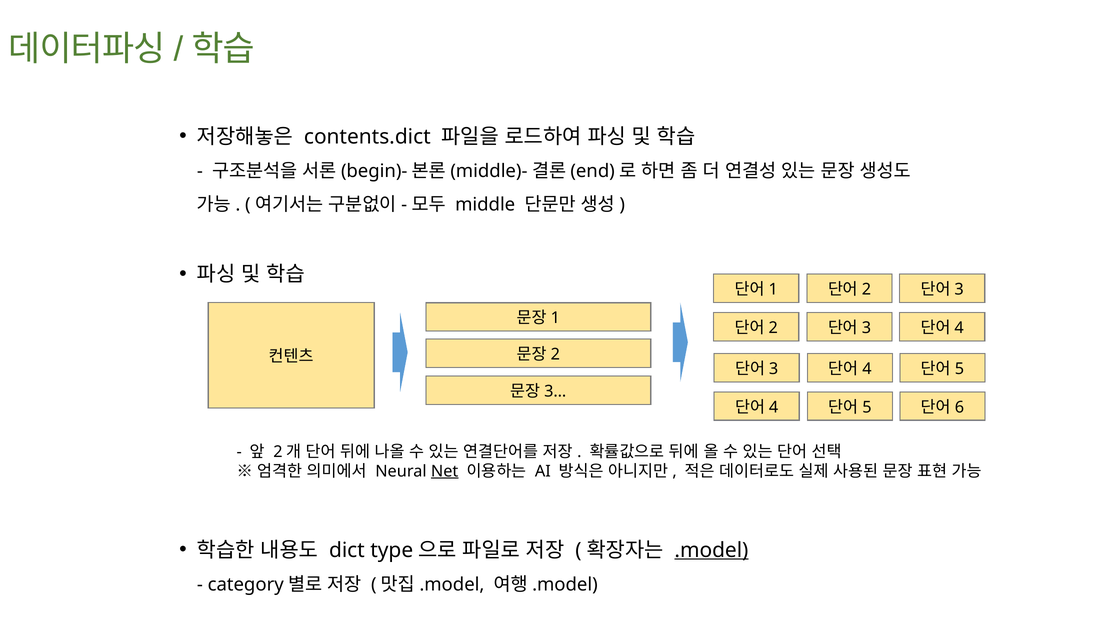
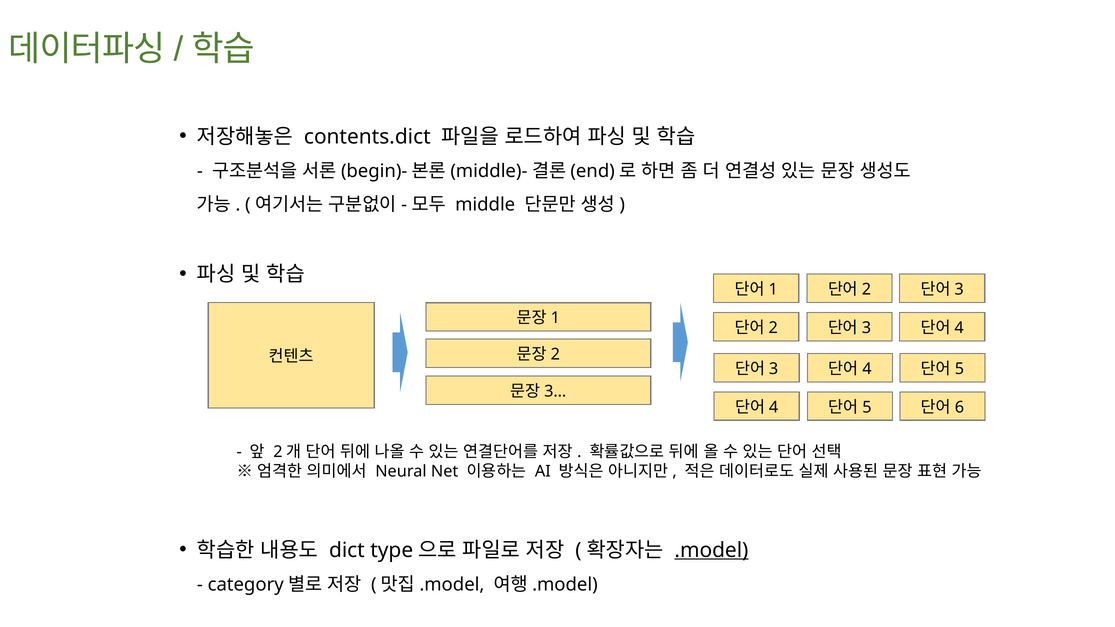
Net underline: present -> none (445, 471)
